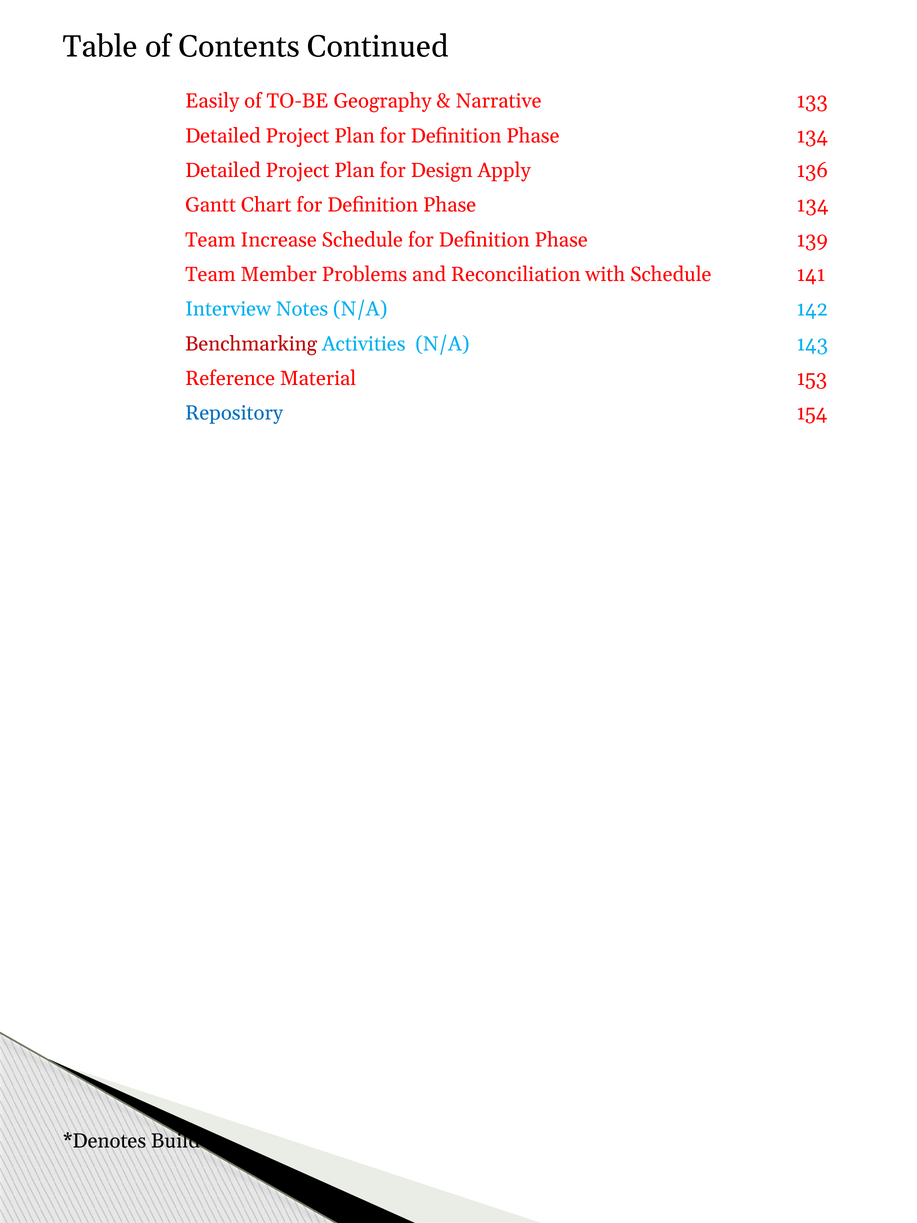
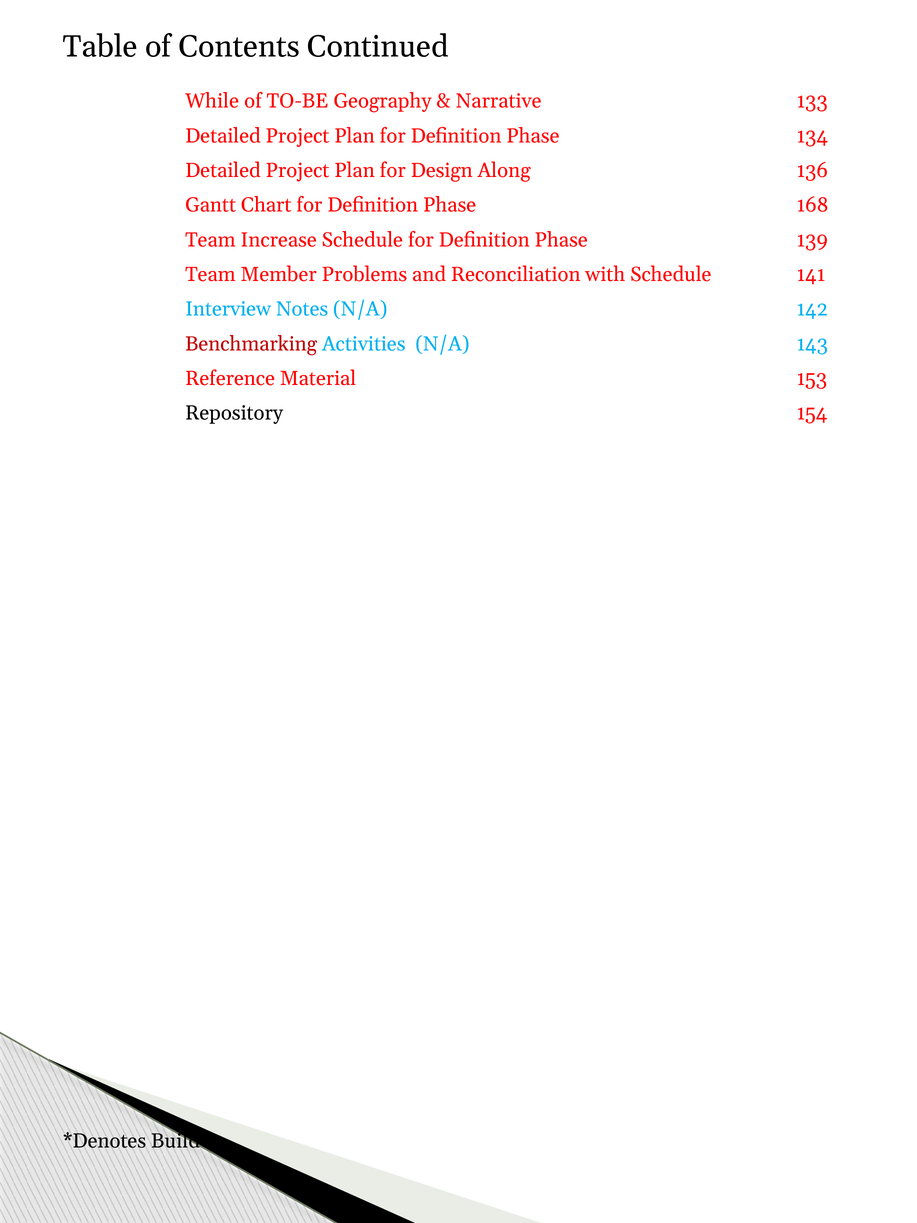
Easily: Easily -> While (212, 101)
Apply: Apply -> Along (504, 170)
134: 134 -> 168 (813, 205)
Repository colour: blue -> black (234, 413)
